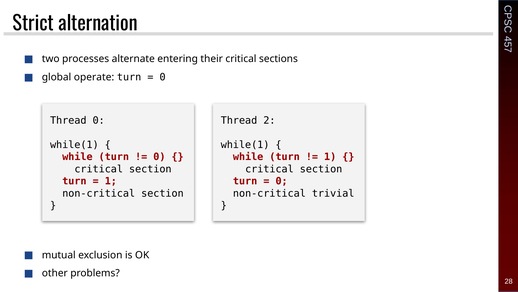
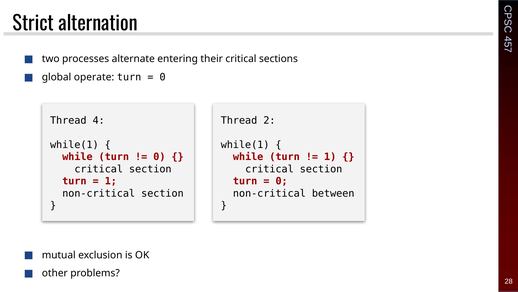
Thread 0: 0 -> 4 (99, 120)
trivial: trivial -> between (333, 193)
